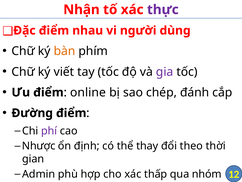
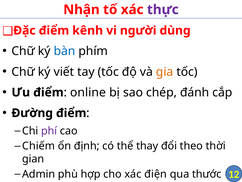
nhau: nhau -> kênh (88, 30)
bàn colour: orange -> blue (65, 51)
gia colour: purple -> orange (165, 72)
Nhược: Nhược -> Chiếm (39, 146)
thấp: thấp -> điện (156, 174)
nhóm: nhóm -> thước (207, 174)
